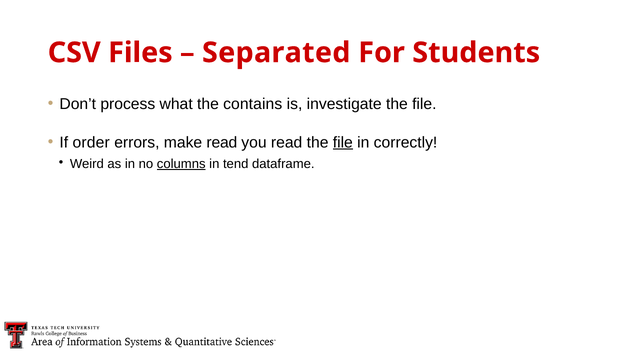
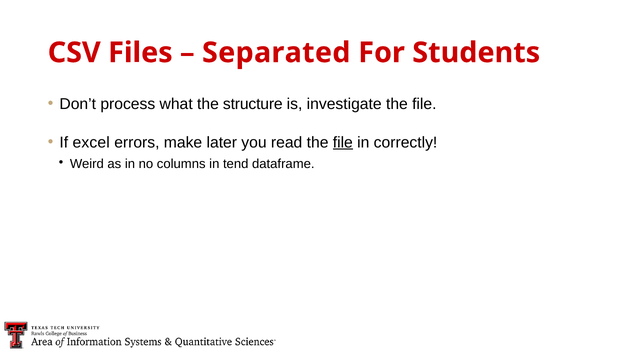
contains: contains -> structure (253, 104)
order: order -> excel (91, 142)
make read: read -> later (222, 142)
columns underline: present -> none (181, 164)
